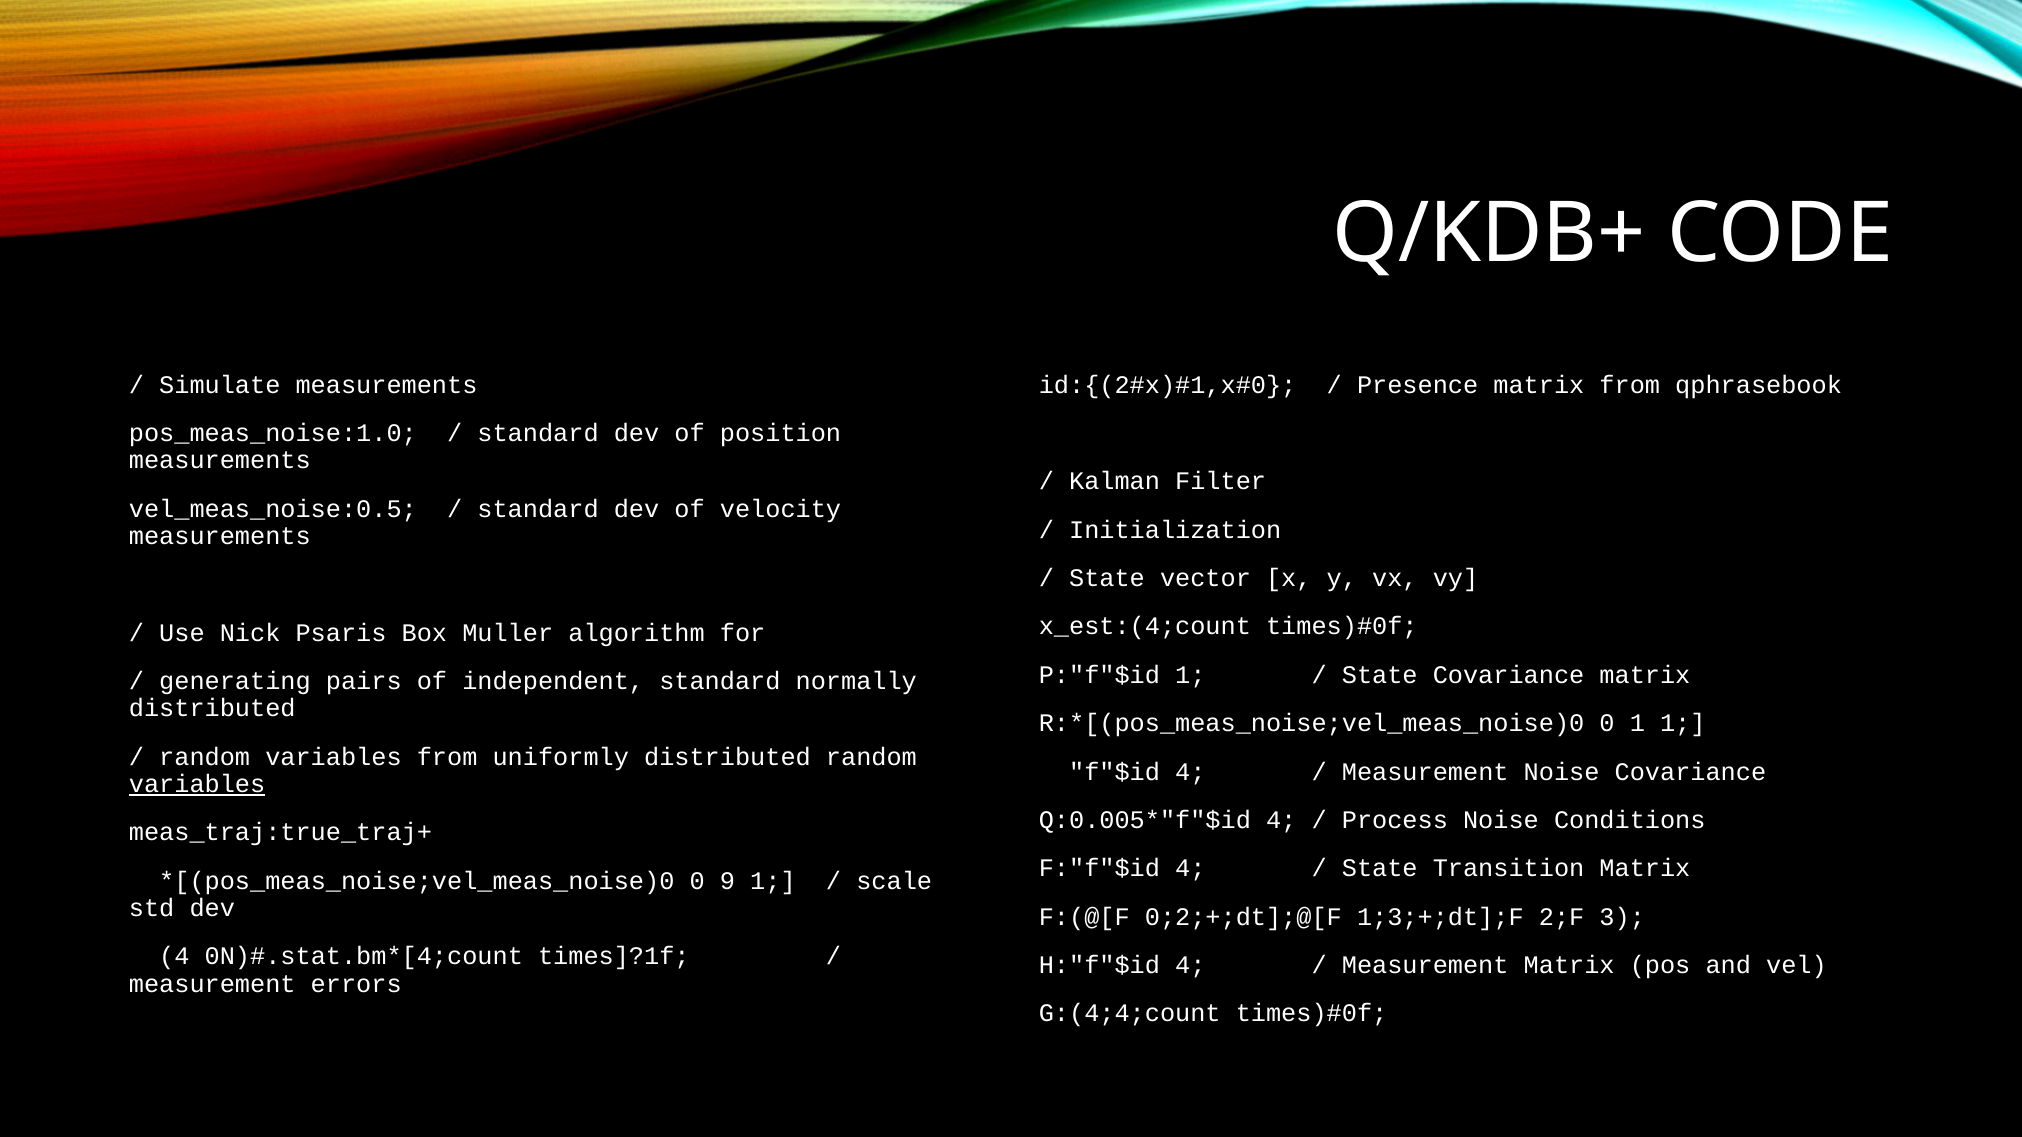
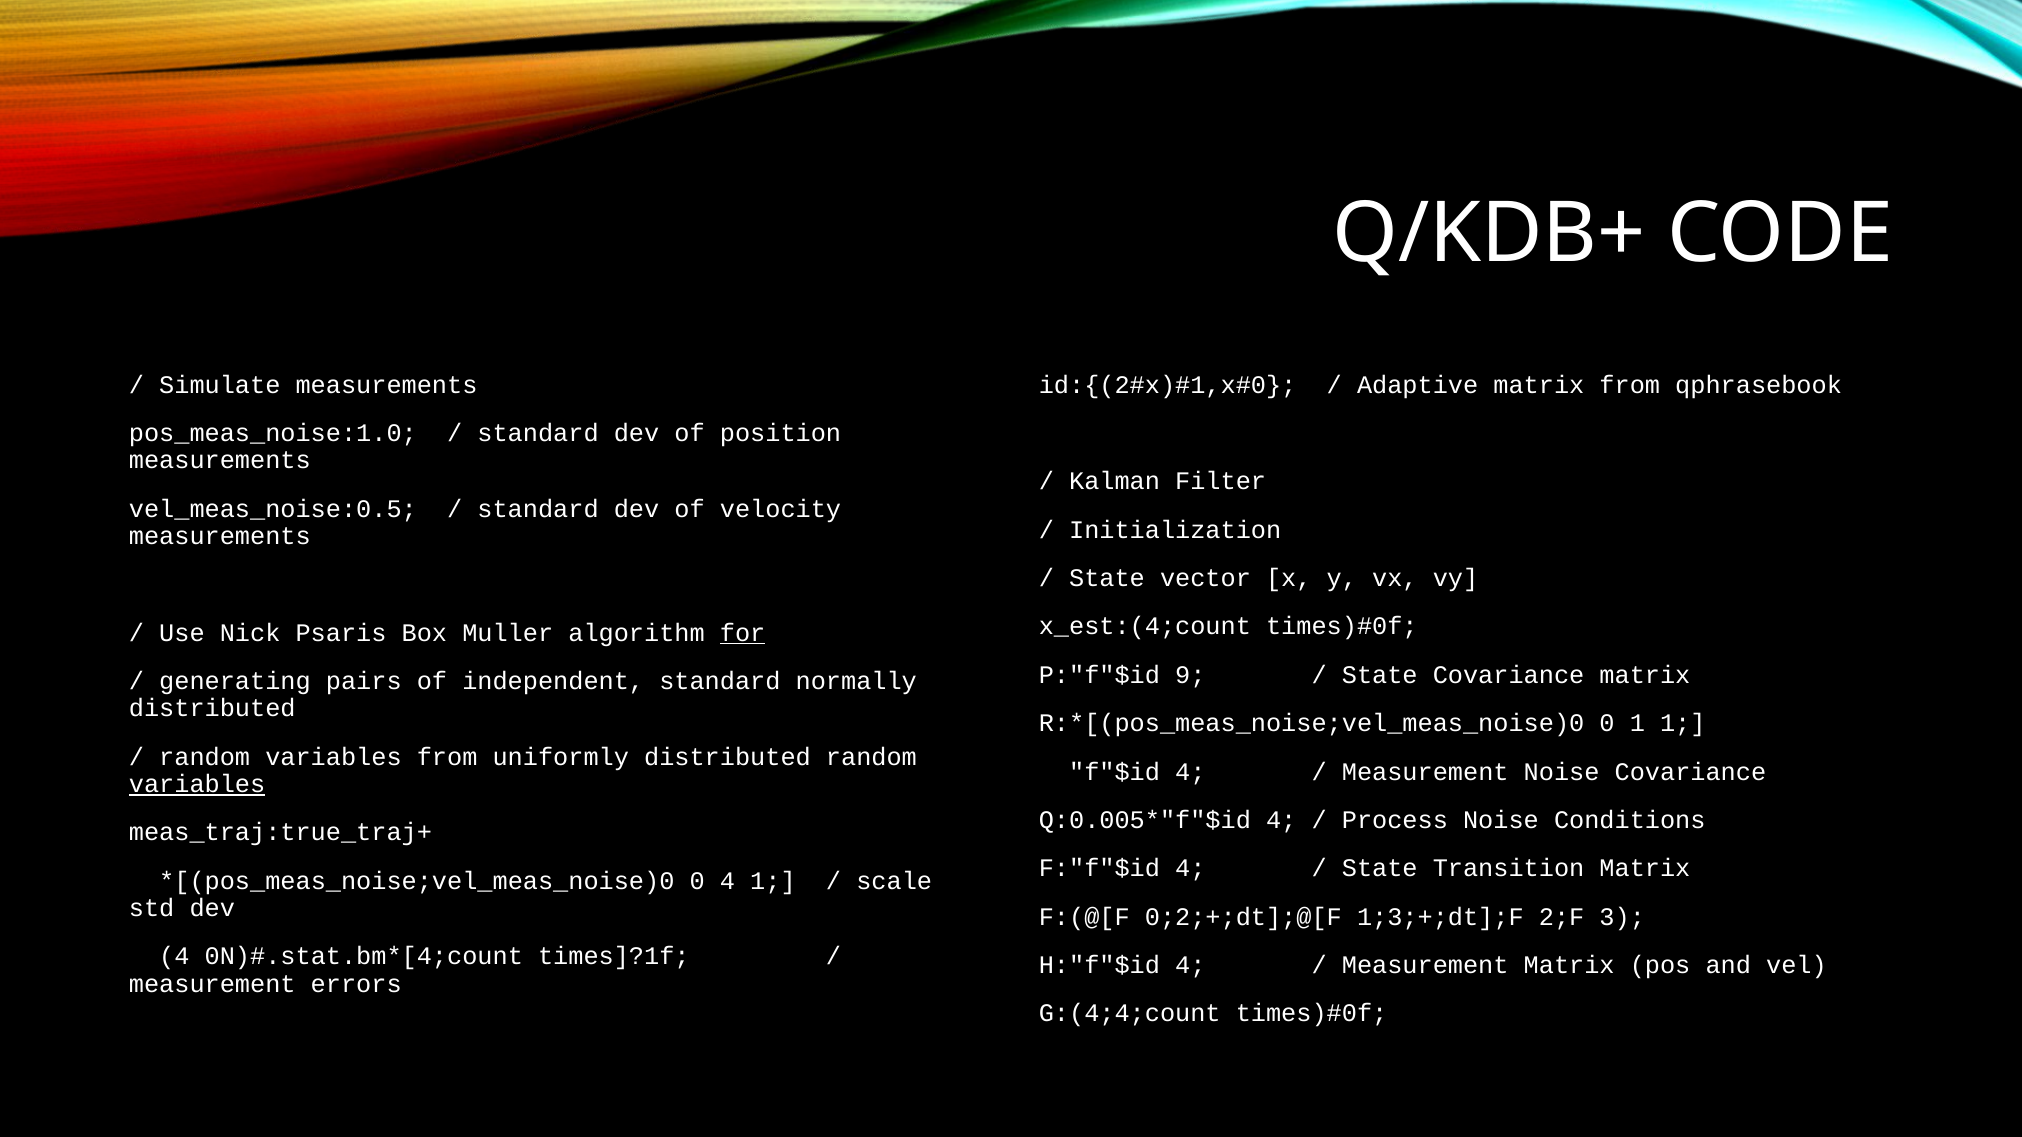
Presence: Presence -> Adaptive (1418, 385)
for underline: none -> present (743, 633)
P:"f"$id 1: 1 -> 9 (1190, 675)
0 9: 9 -> 4 (727, 881)
